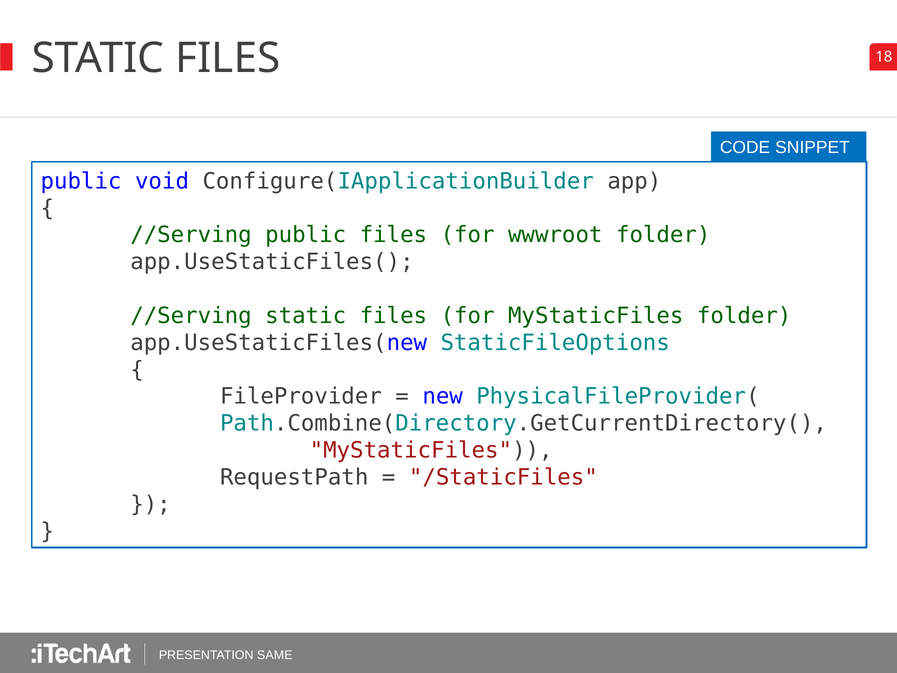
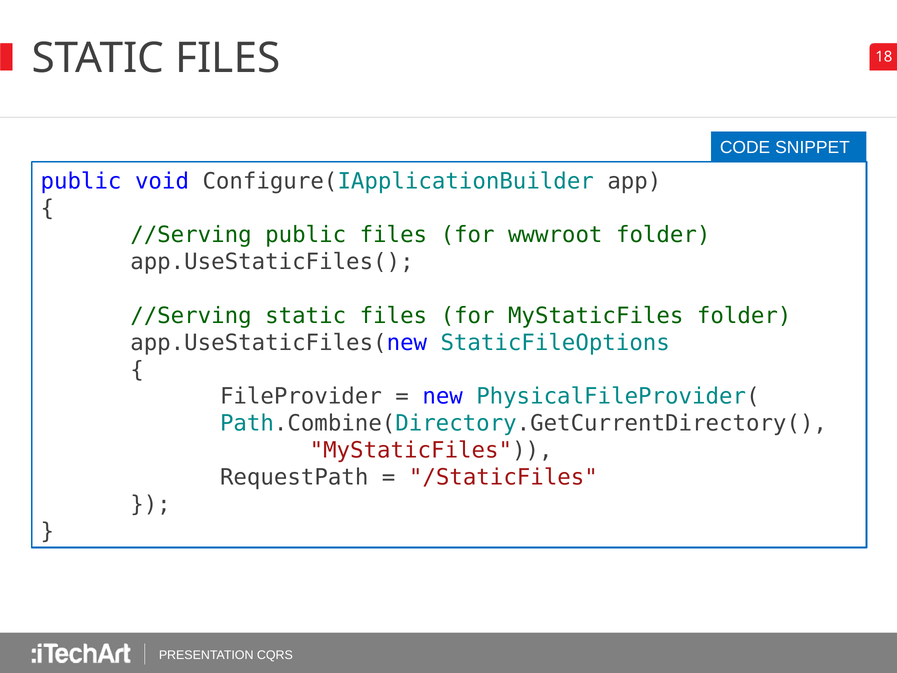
SAME: SAME -> CQRS (275, 655)
